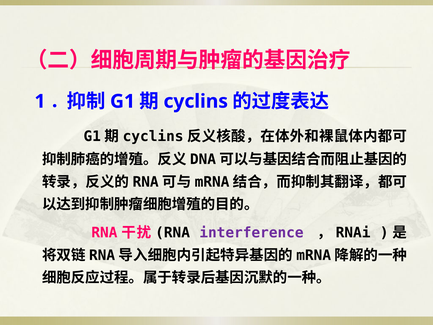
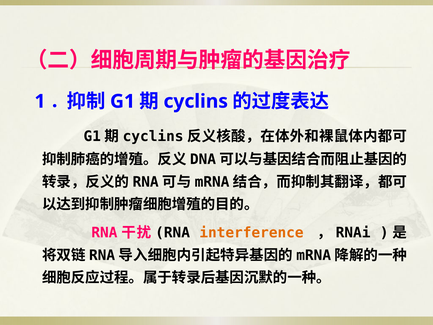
interference colour: purple -> orange (251, 233)
